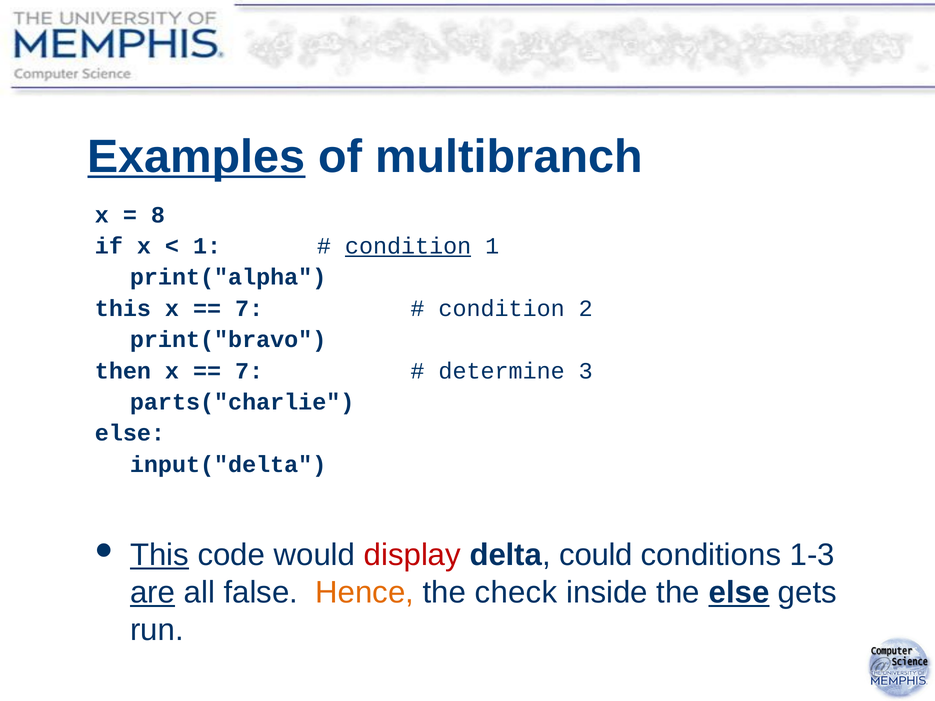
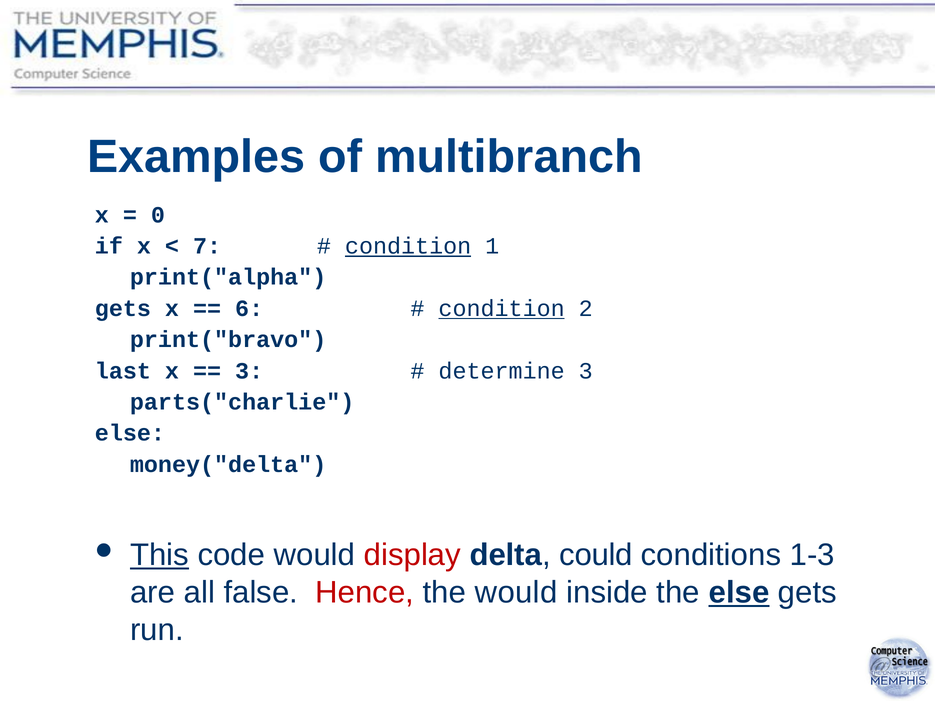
Examples underline: present -> none (196, 157)
8: 8 -> 0 (158, 215)
1: 1 -> 7 (207, 246)
this: this -> gets (123, 309)
7: 7 -> 6 (249, 309)
condition underline: none -> present (502, 309)
then: then -> last (123, 371)
7: 7 -> 3 (249, 371)
input("delta: input("delta -> money("delta (228, 464)
are underline: present -> none (153, 593)
Hence colour: orange -> red (365, 593)
the check: check -> would (516, 593)
